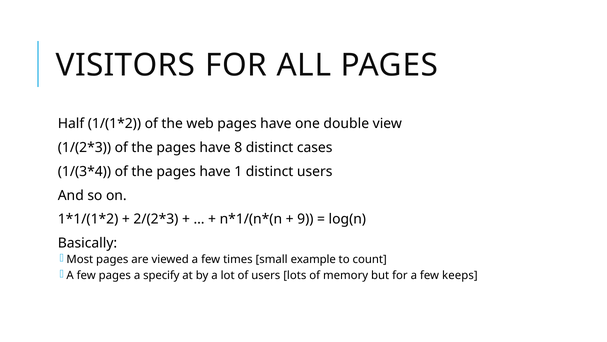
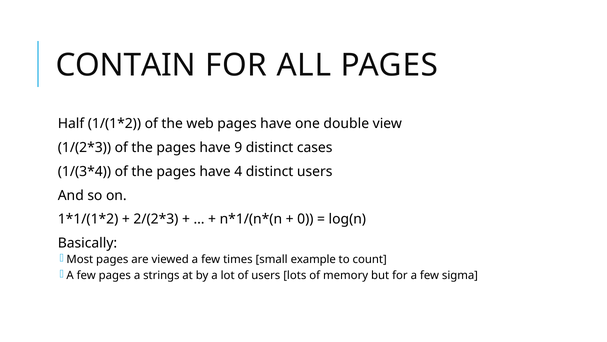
VISITORS: VISITORS -> CONTAIN (126, 65)
8: 8 -> 9 (238, 147)
1: 1 -> 4 (238, 171)
9: 9 -> 0 (305, 219)
specify: specify -> strings (161, 275)
keeps: keeps -> sigma (460, 275)
